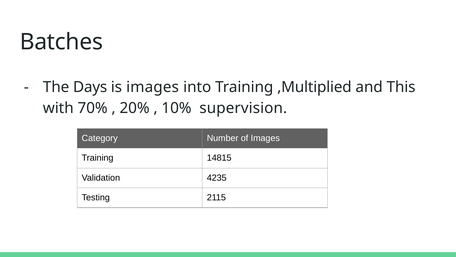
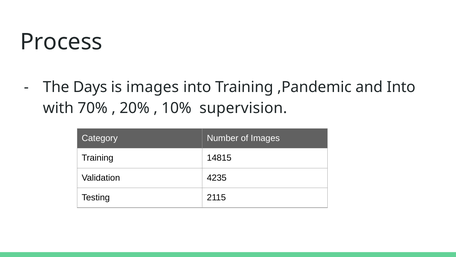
Batches: Batches -> Process (61, 42)
,Multiplied: ,Multiplied -> ,Pandemic (314, 87)
and This: This -> Into (401, 87)
